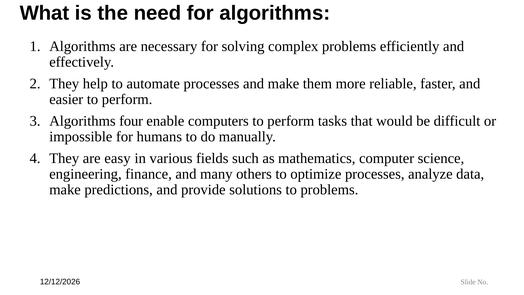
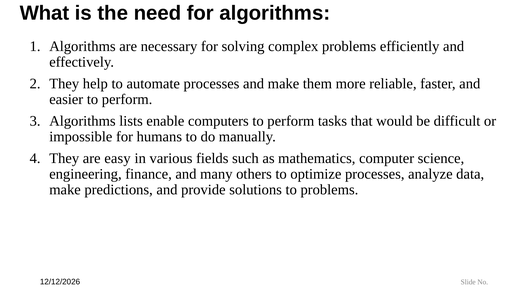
four: four -> lists (131, 121)
